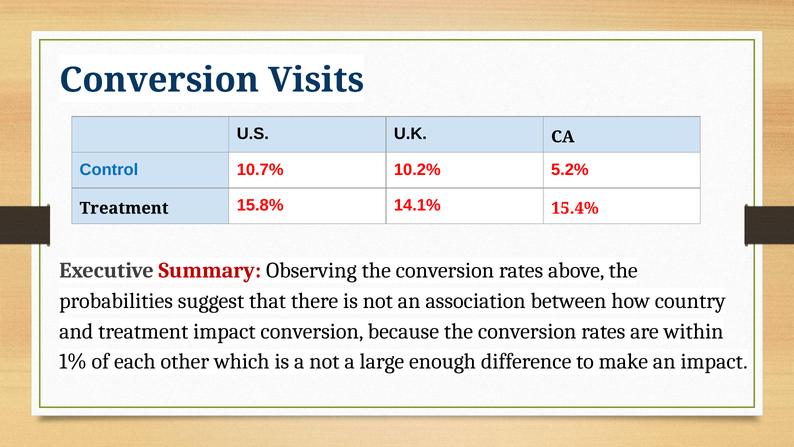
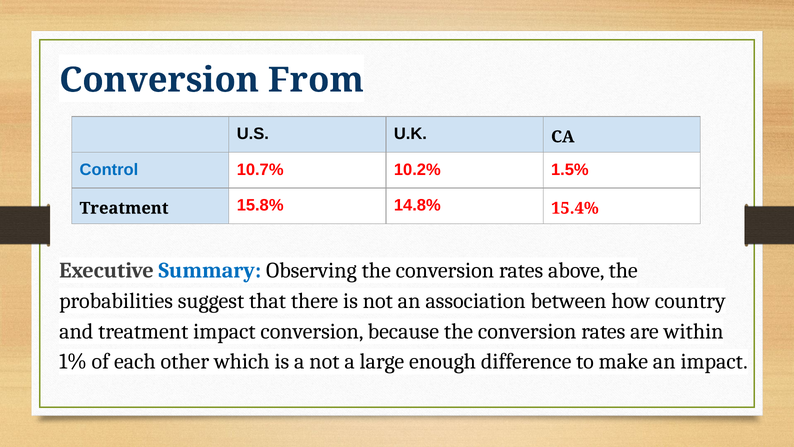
Visits: Visits -> From (316, 80)
5.2%: 5.2% -> 1.5% (570, 170)
14.1%: 14.1% -> 14.8% (417, 205)
Summary colour: red -> blue (210, 270)
